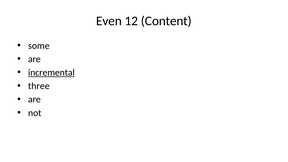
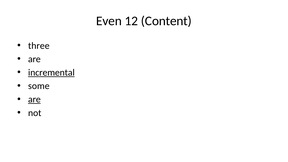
some: some -> three (39, 46)
three: three -> some (39, 86)
are underline: none -> present (34, 99)
